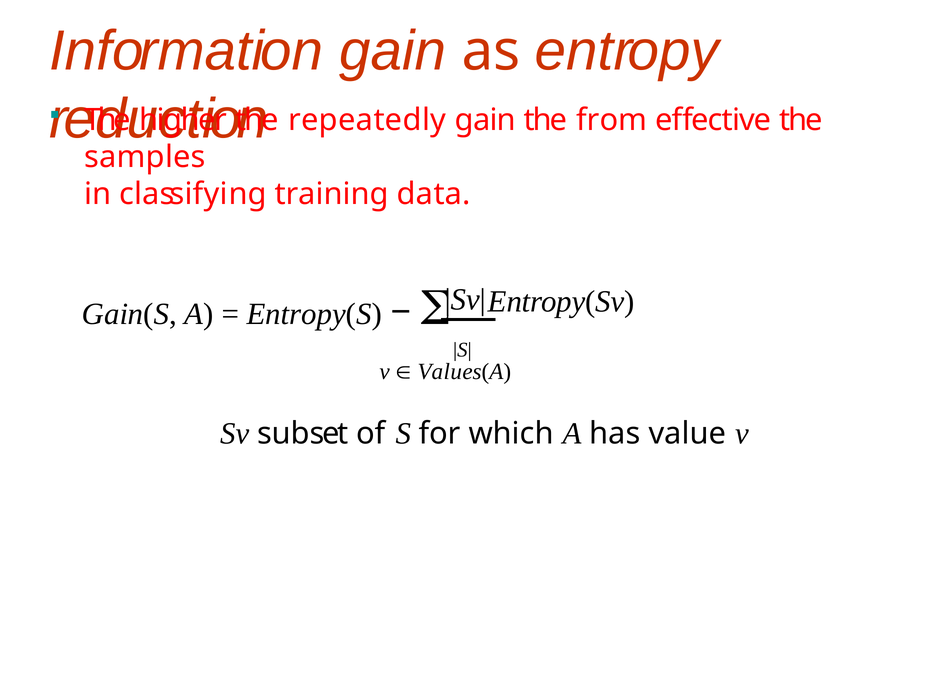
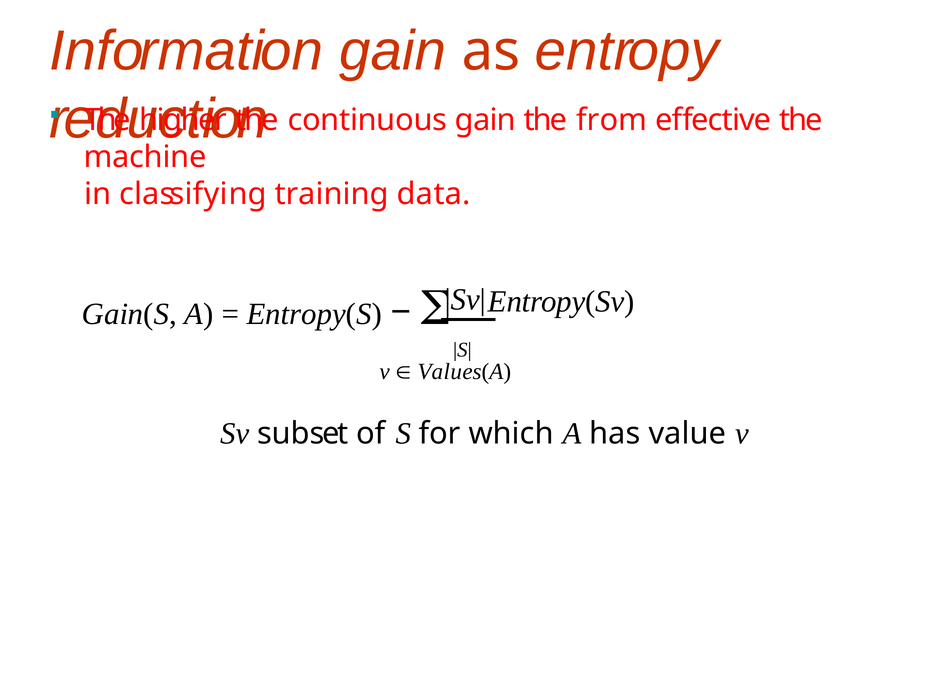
repeatedly: repeatedly -> continuous (367, 120)
samples: samples -> machine (145, 157)
